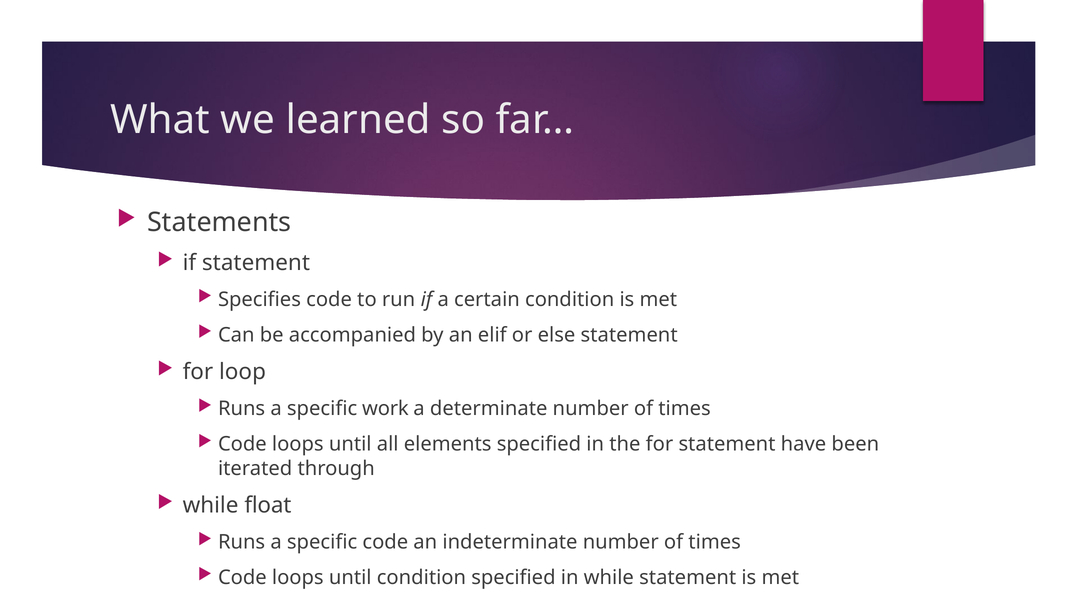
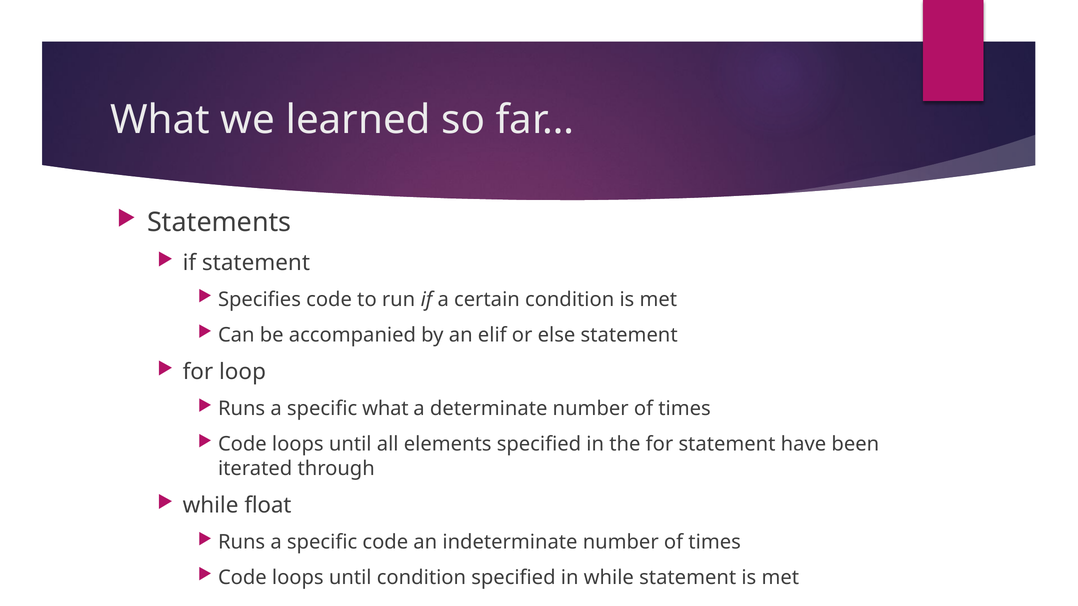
specific work: work -> what (385, 409)
